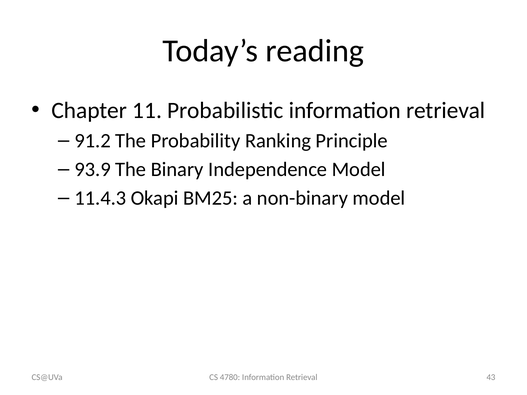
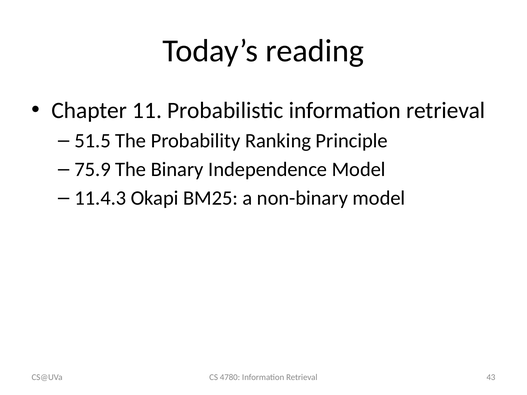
91.2: 91.2 -> 51.5 (93, 141)
93.9: 93.9 -> 75.9 (93, 170)
